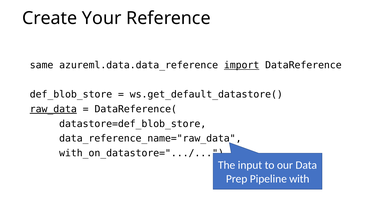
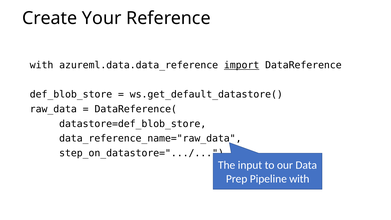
same: same -> with (42, 65)
raw_data underline: present -> none (53, 109)
with_on_datastore=".../: with_on_datastore=".../ -> step_on_datastore=".../ (142, 153)
